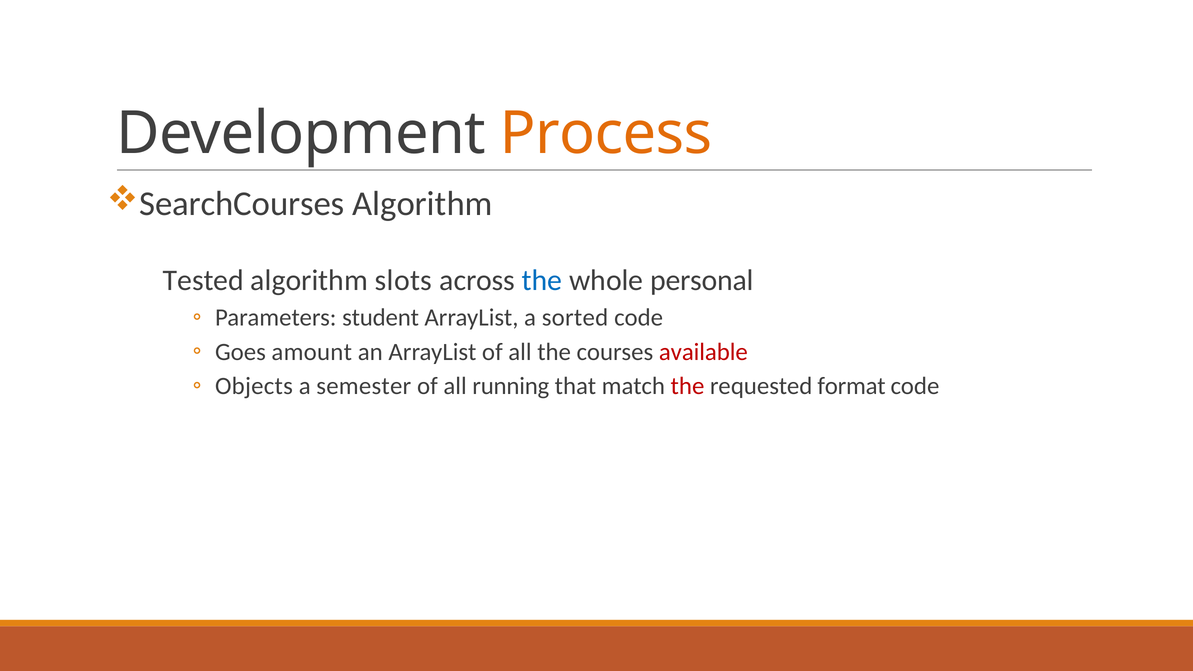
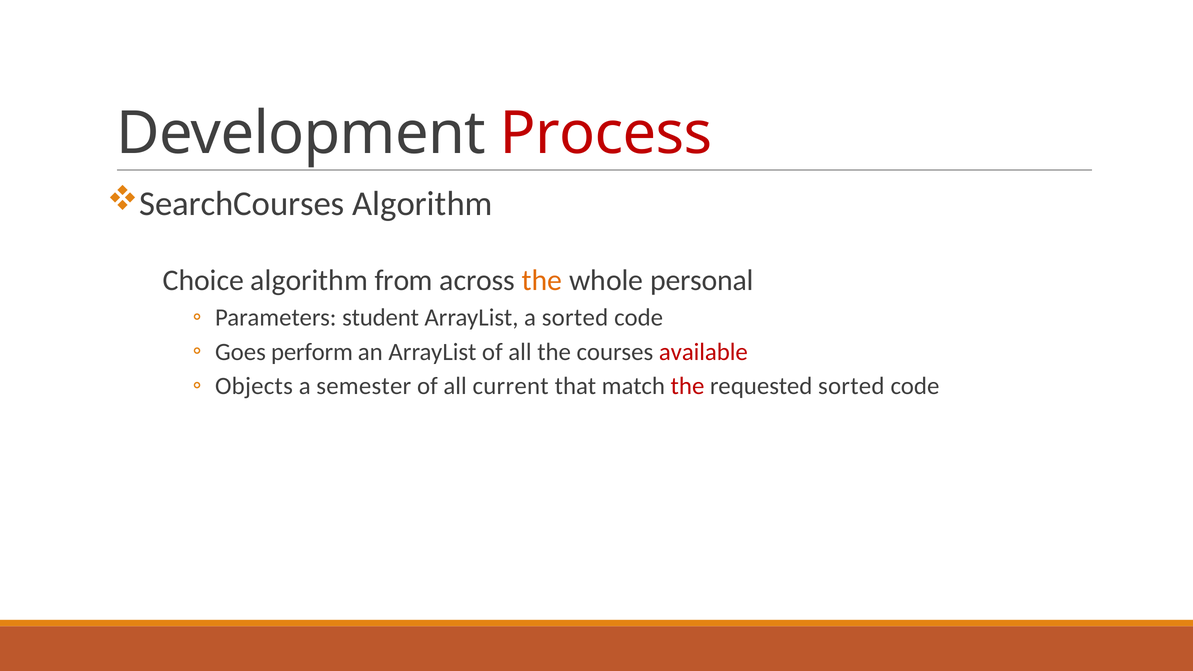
Process colour: orange -> red (606, 134)
Tested: Tested -> Choice (203, 280)
slots: slots -> from (404, 280)
the colour: blue -> orange (542, 280)
amount: amount -> perform (312, 352)
running: running -> current (511, 386)
requested format: format -> sorted (851, 386)
